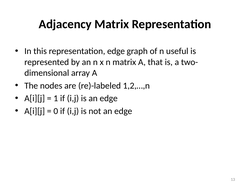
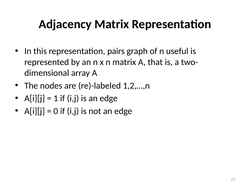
representation edge: edge -> pairs (116, 51)
